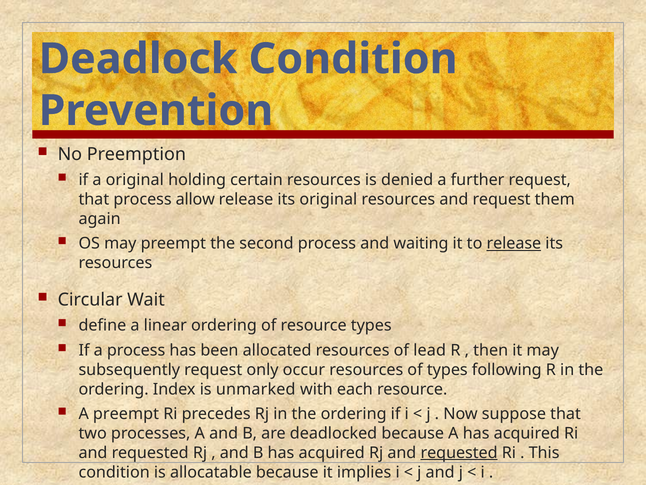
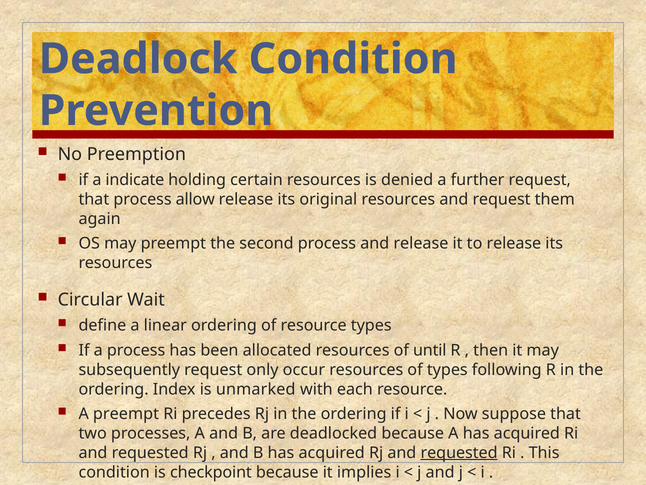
a original: original -> indicate (135, 180)
and waiting: waiting -> release (421, 243)
release underline: present -> none (514, 243)
lead: lead -> until (430, 350)
allocatable: allocatable -> checkpoint (211, 472)
